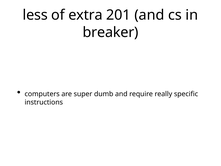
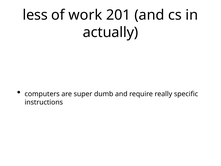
extra: extra -> work (85, 15)
breaker: breaker -> actually (111, 32)
